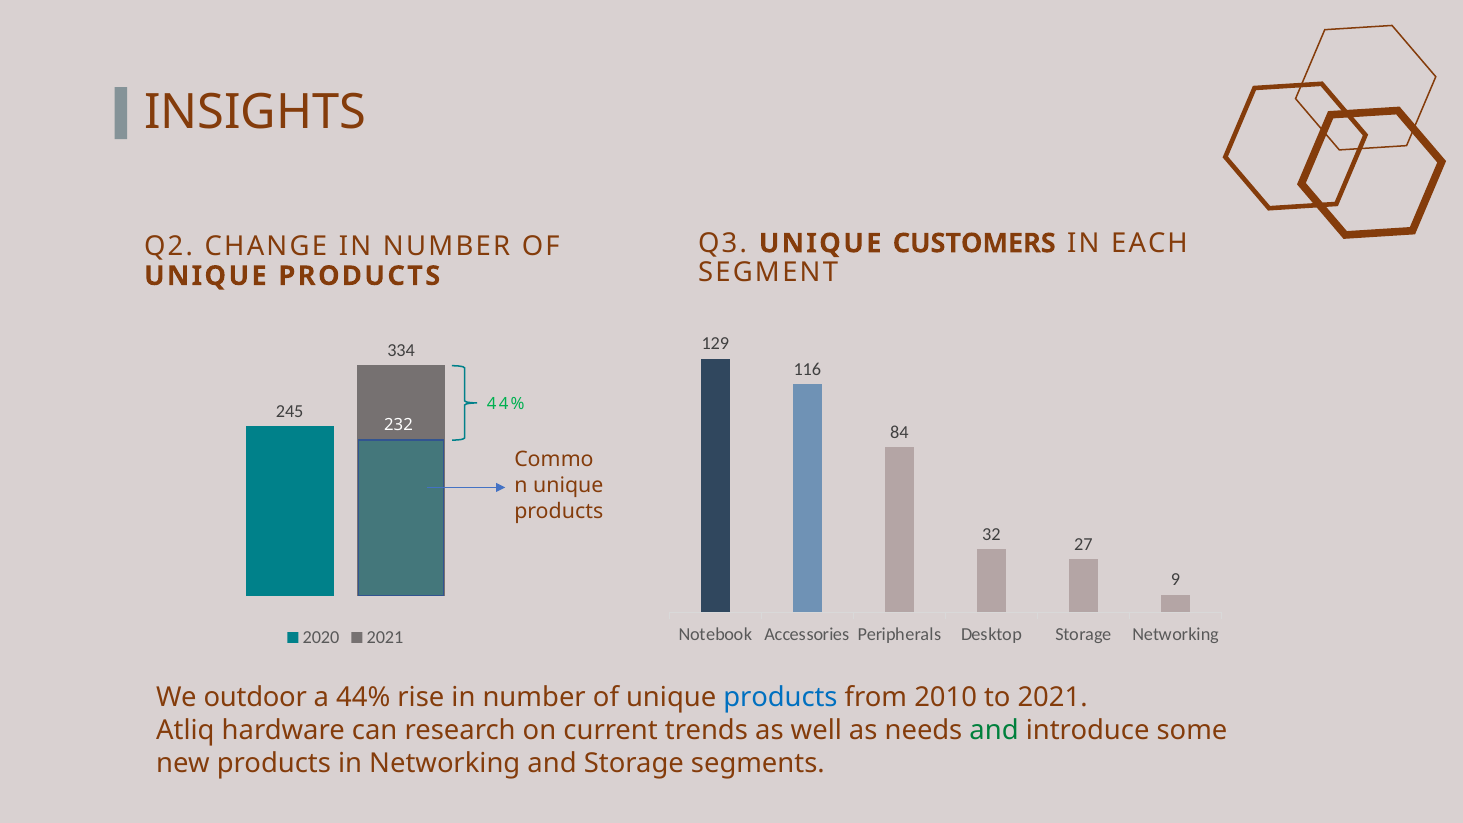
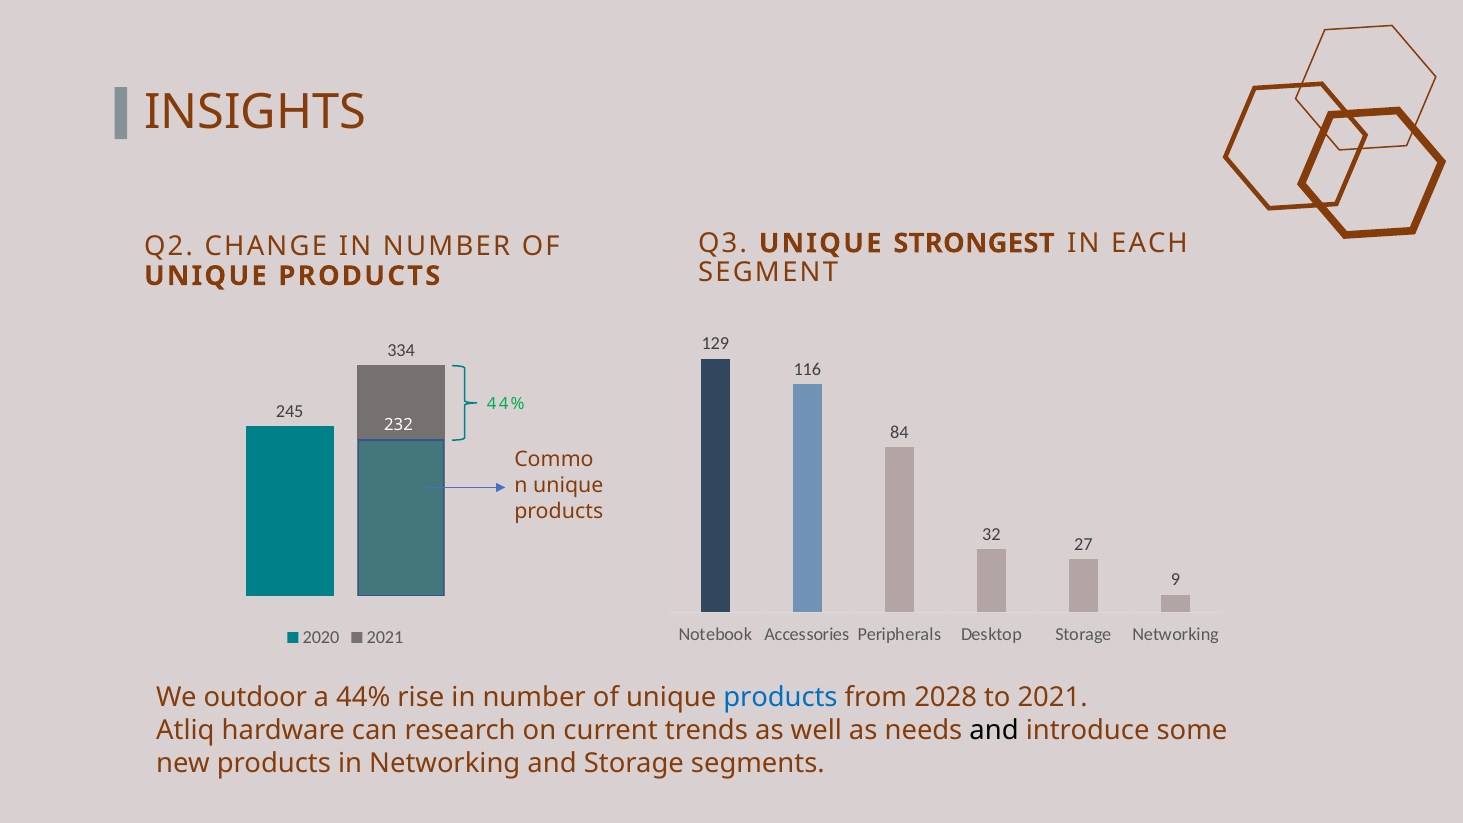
CUSTOMERS: CUSTOMERS -> STRONGEST (974, 243)
2010: 2010 -> 2028 (946, 697)
and colour: green -> black (994, 730)
